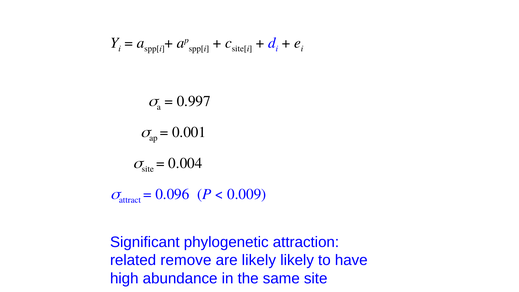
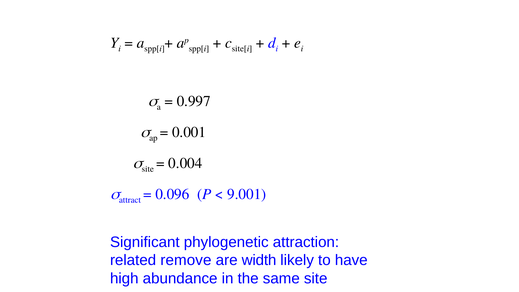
0.009: 0.009 -> 9.001 (247, 194)
are likely: likely -> width (259, 260)
